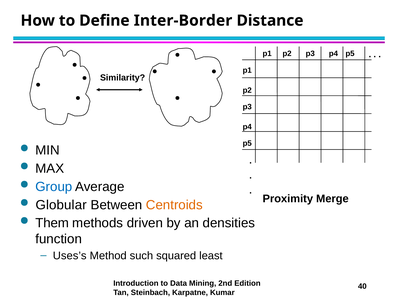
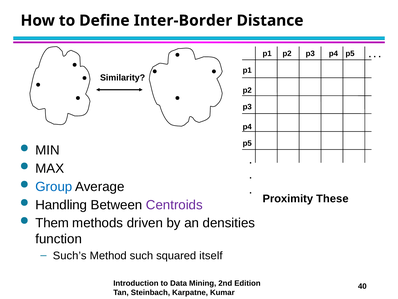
Merge: Merge -> These (332, 198)
Globular: Globular -> Handling (61, 205)
Centroids colour: orange -> purple (174, 205)
Uses’s: Uses’s -> Such’s (70, 255)
least: least -> itself (211, 255)
